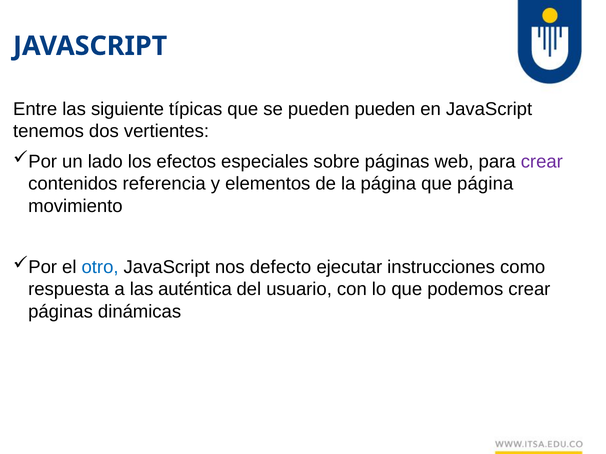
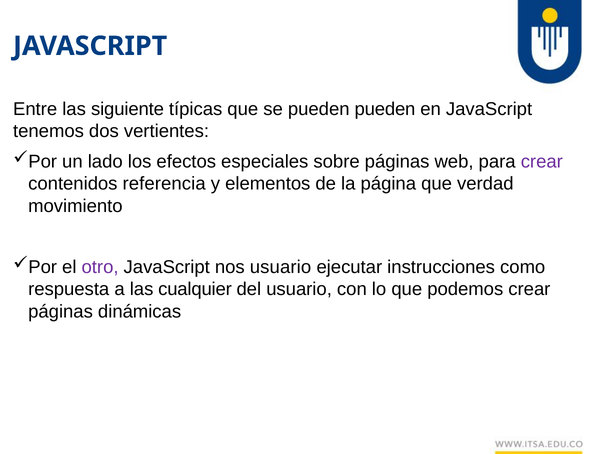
que página: página -> verdad (485, 184)
otro colour: blue -> purple (100, 267)
nos defecto: defecto -> usuario (281, 267)
auténtica: auténtica -> cualquier (195, 290)
